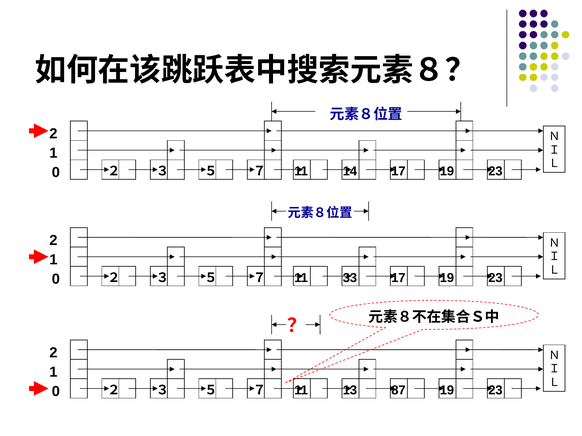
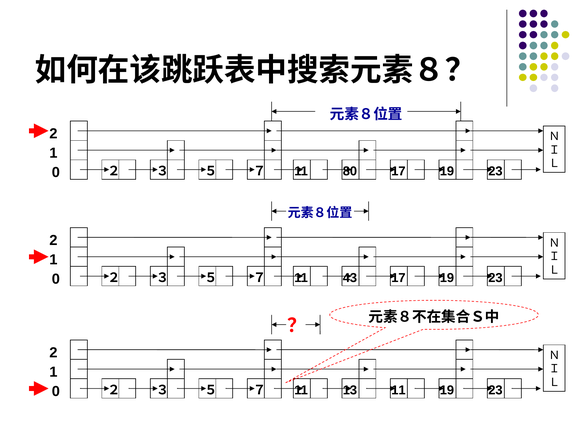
14: 14 -> 80 (350, 172)
33: 33 -> 43 (350, 278)
13 87: 87 -> 11 (398, 391)
